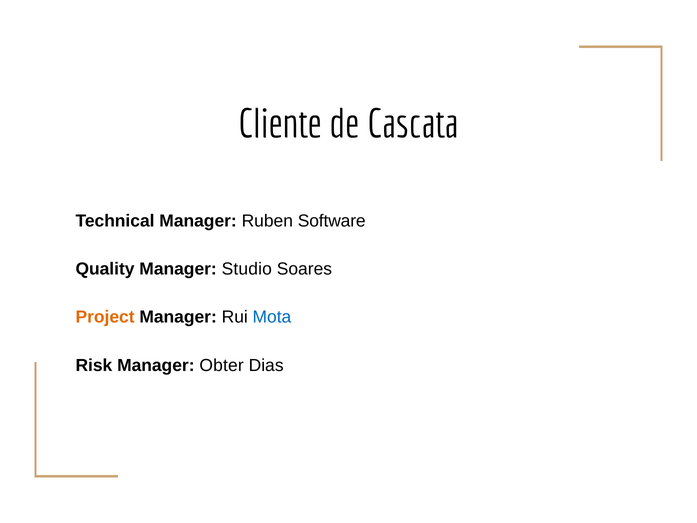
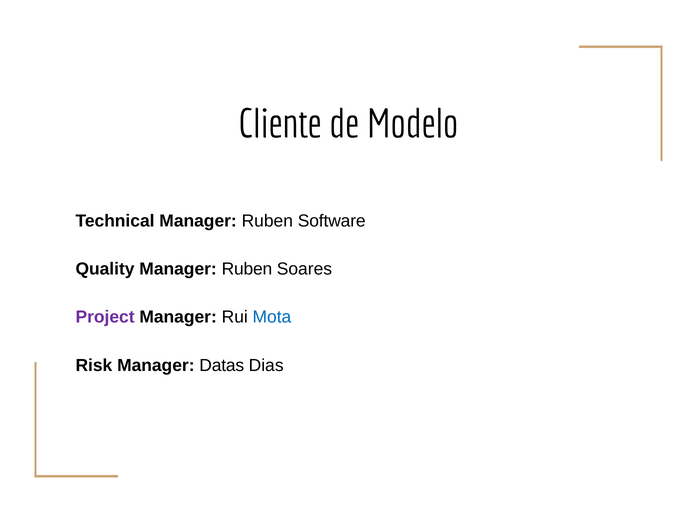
Cascata: Cascata -> Modelo (413, 124)
Quality Manager Studio: Studio -> Ruben (247, 269)
Project colour: orange -> purple (105, 317)
Obter: Obter -> Datas (222, 365)
